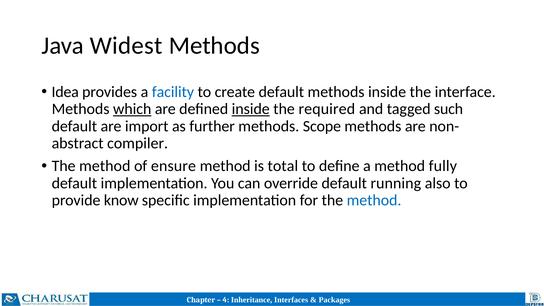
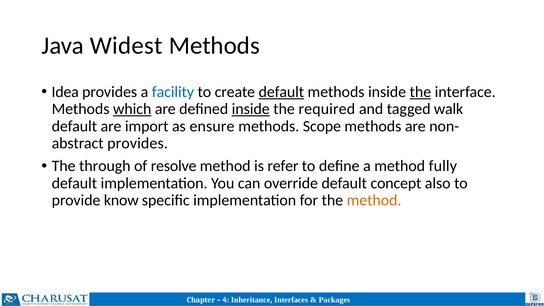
default underline: none -> present (281, 92)
the underline: none -> present (420, 92)
such: such -> walk (449, 109)
further: further -> ensure (212, 126)
compiler: compiler -> provides (138, 143)
method: method -> through (105, 166)
ensure: ensure -> resolve (174, 166)
total: total -> refer (283, 166)
running: running -> concept (396, 183)
method colour: blue -> orange (374, 200)
